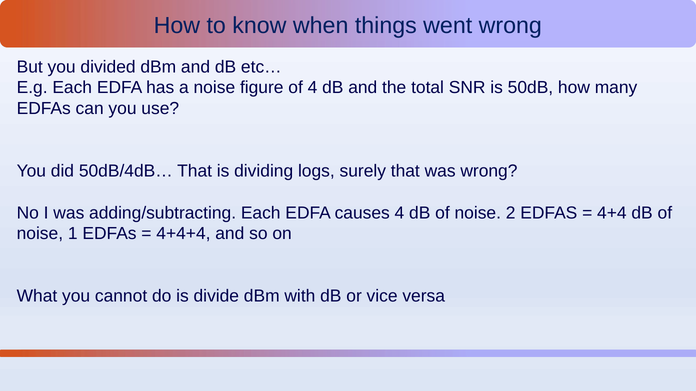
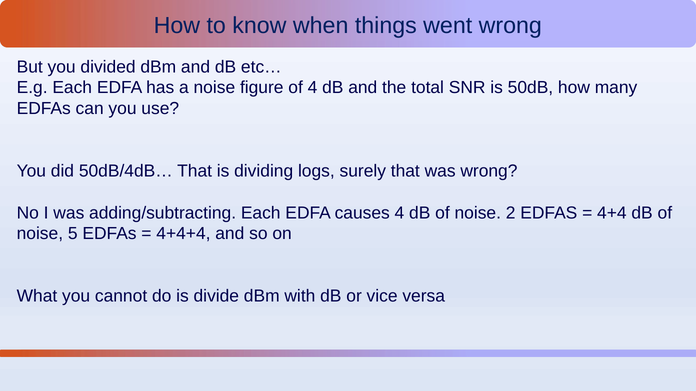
1: 1 -> 5 (73, 234)
